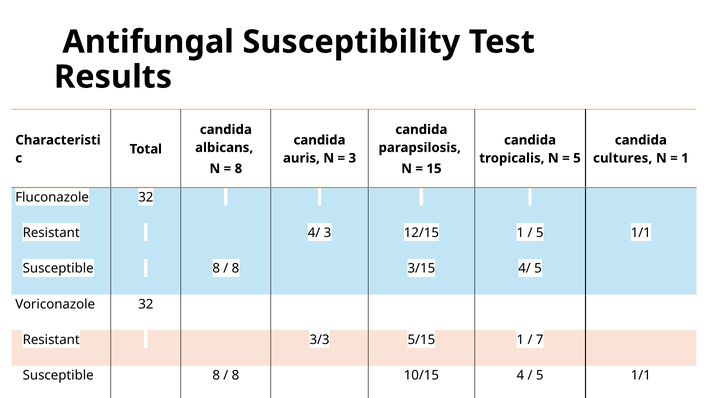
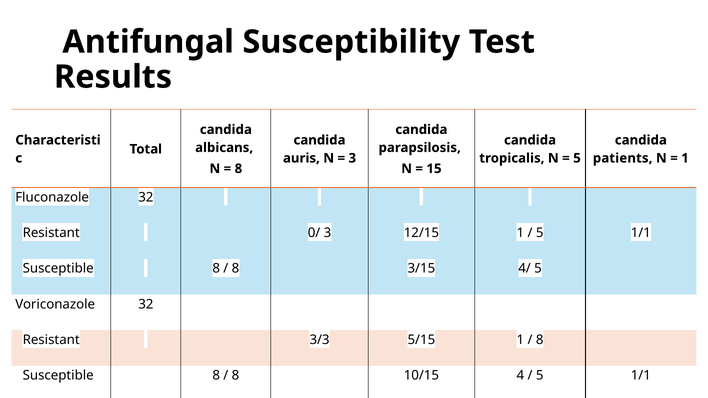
cultures: cultures -> patients (623, 158)
Resistant 4/: 4/ -> 0/ (314, 233)
7: 7 -> 8 (540, 340)
